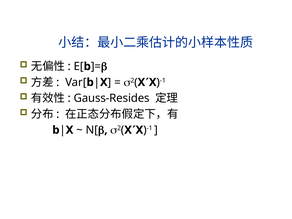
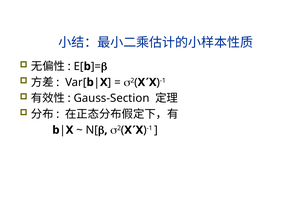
Gauss-Resides: Gauss-Resides -> Gauss-Section (112, 98)
